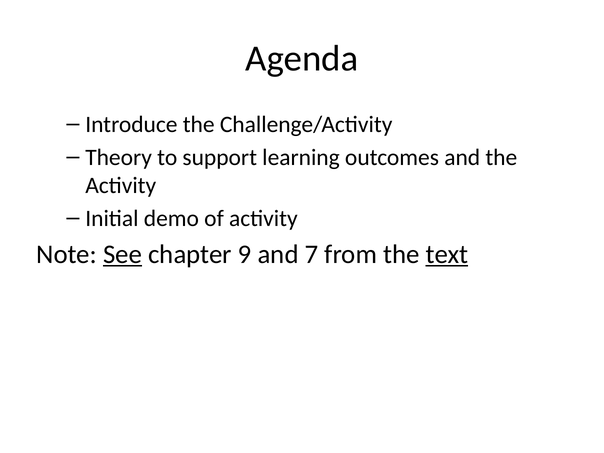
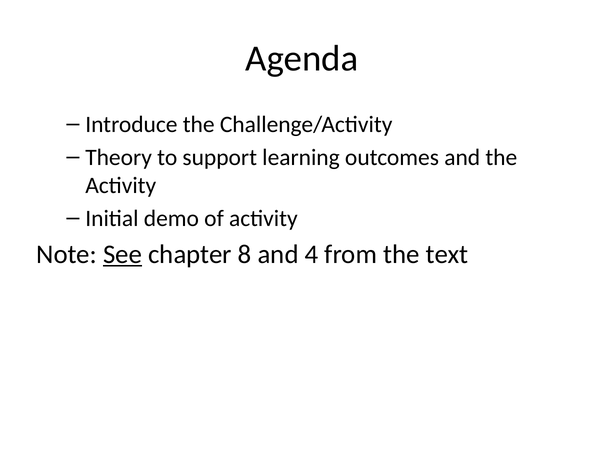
9: 9 -> 8 (245, 254)
7: 7 -> 4 (311, 254)
text underline: present -> none (447, 254)
